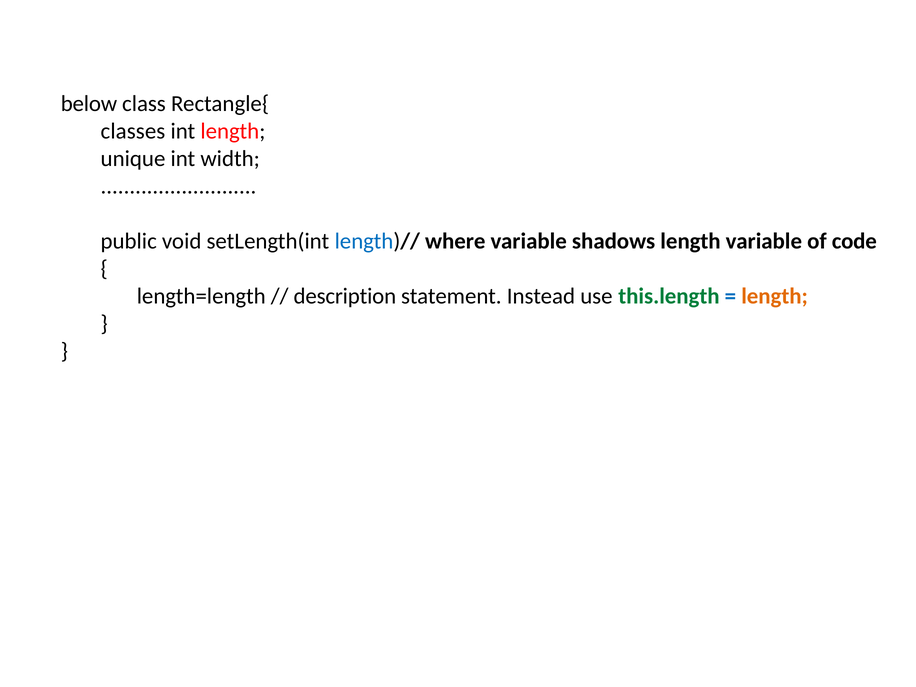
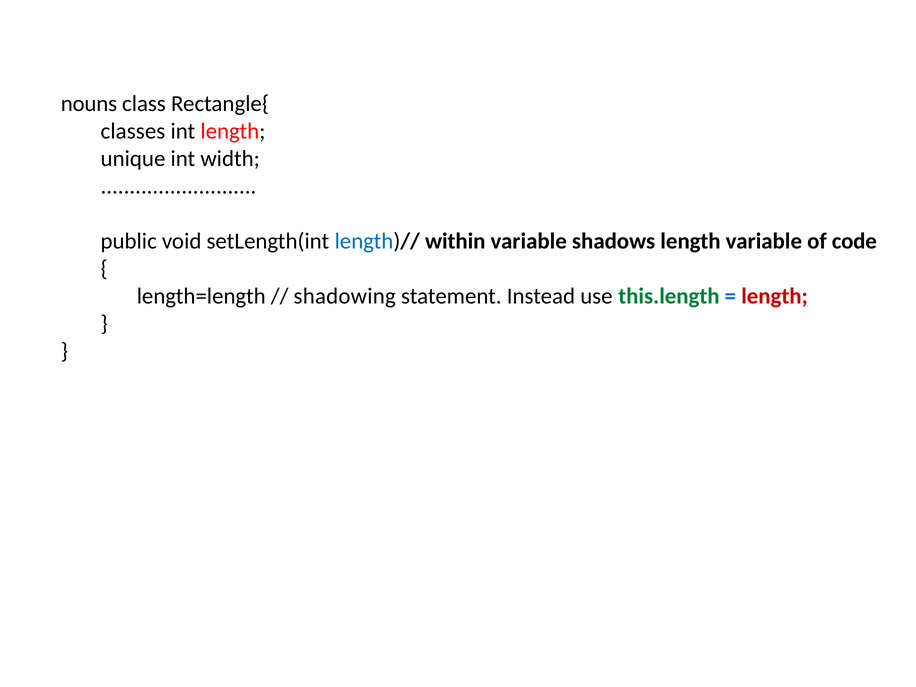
below: below -> nouns (89, 104)
where: where -> within (455, 241)
description: description -> shadowing (345, 296)
length colour: orange -> red (775, 296)
